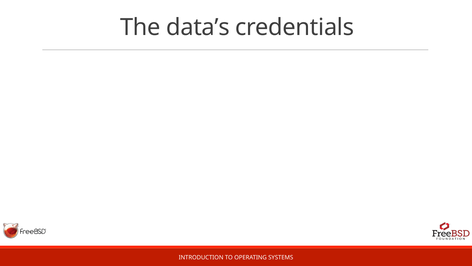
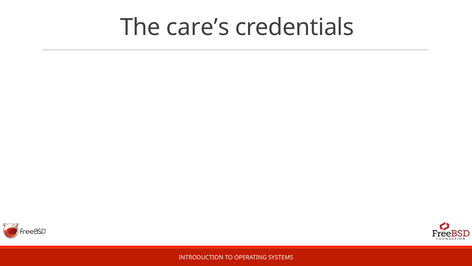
data’s: data’s -> care’s (198, 27)
